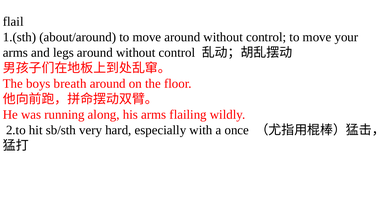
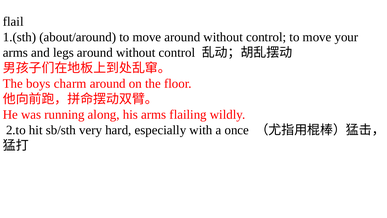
breath: breath -> charm (70, 83)
